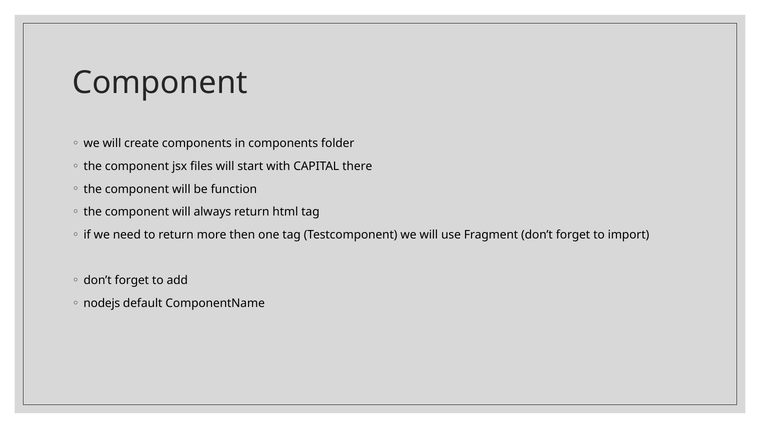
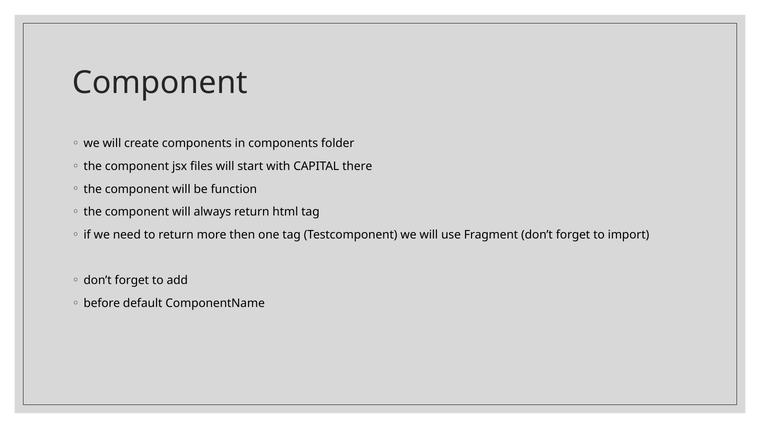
nodejs: nodejs -> before (102, 303)
